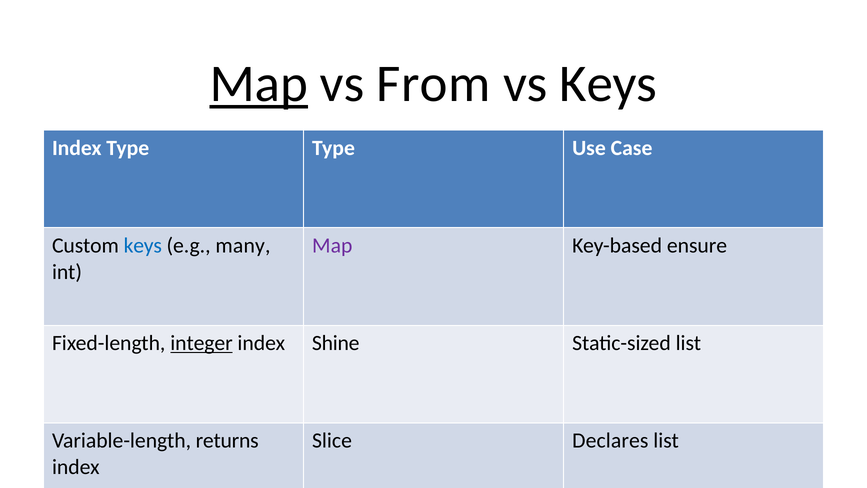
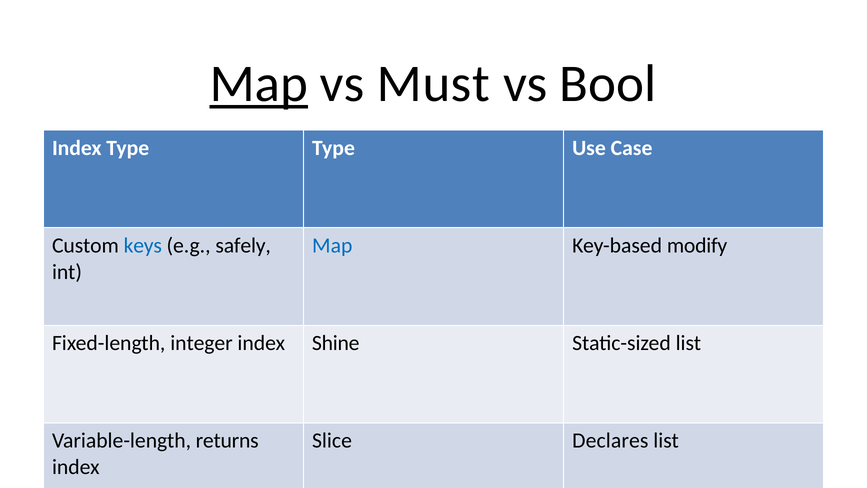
From: From -> Must (433, 84)
vs Keys: Keys -> Bool (608, 84)
many: many -> safely (243, 245)
Map colour: purple -> blue (332, 245)
ensure: ensure -> modify (697, 245)
integer underline: present -> none (202, 343)
